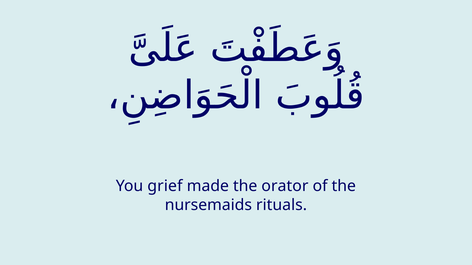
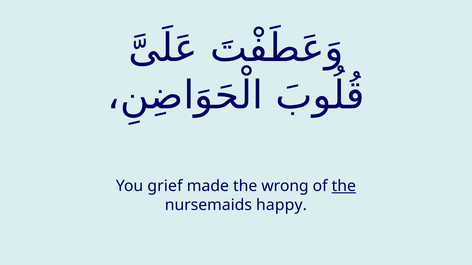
orator: orator -> wrong (285, 186)
the underline: none -> present (344, 186)
rituals: rituals -> happy (281, 205)
